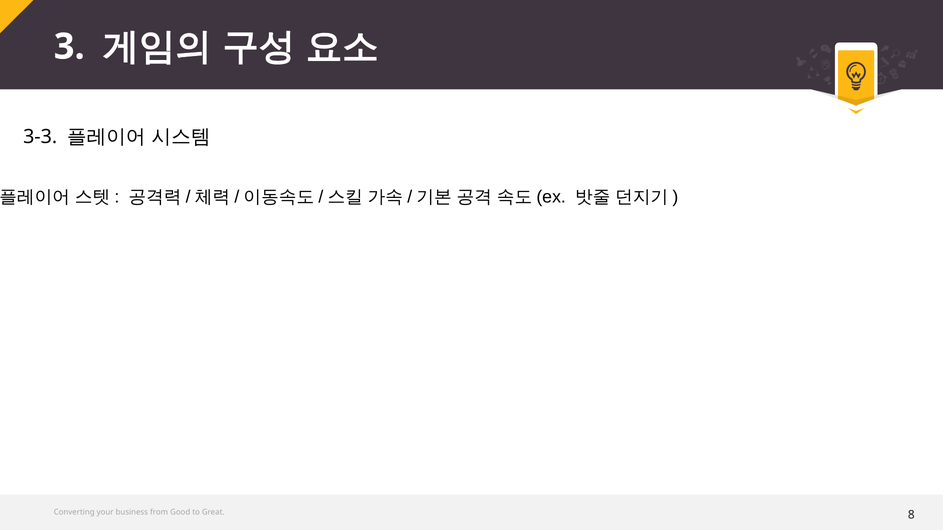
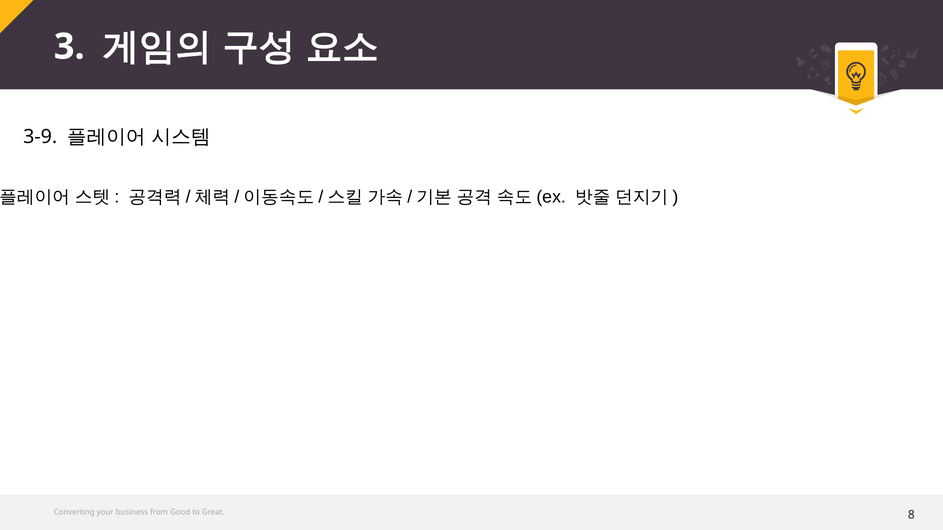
3-3: 3-3 -> 3-9 (40, 137)
